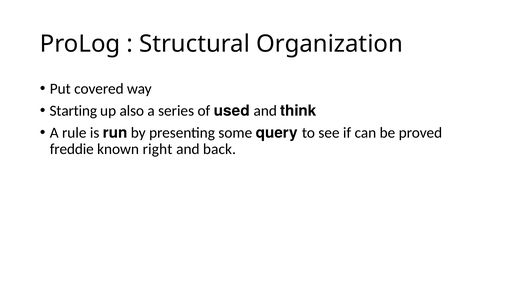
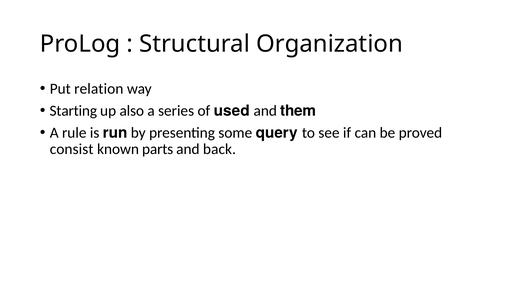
covered: covered -> relation (99, 89)
think: think -> them (298, 111)
freddie: freddie -> consist (72, 149)
right: right -> parts (158, 149)
